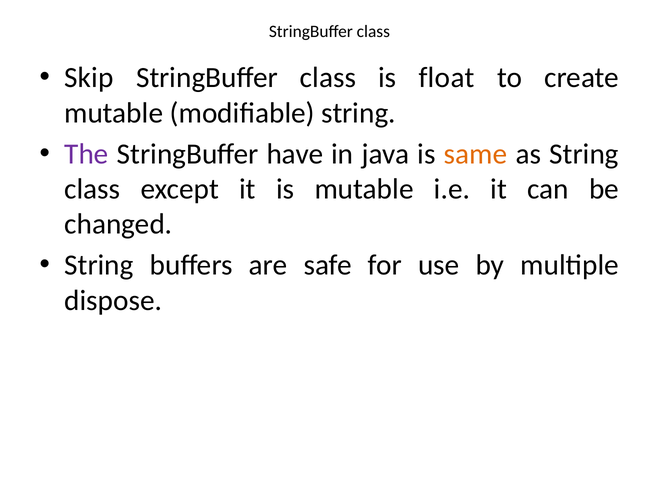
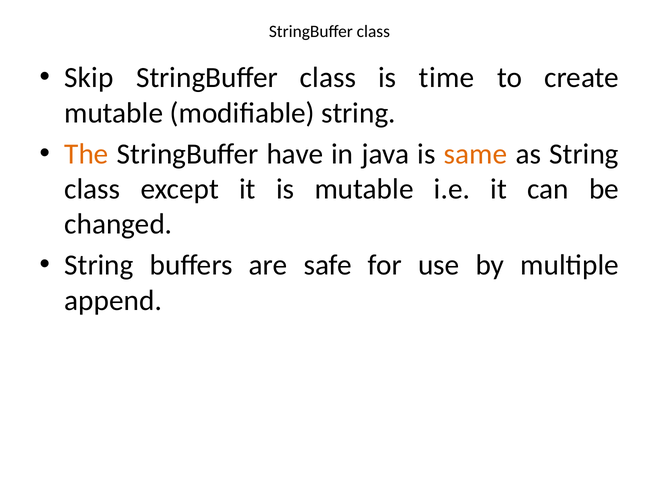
float: float -> time (447, 78)
The colour: purple -> orange (86, 154)
dispose: dispose -> append (113, 301)
